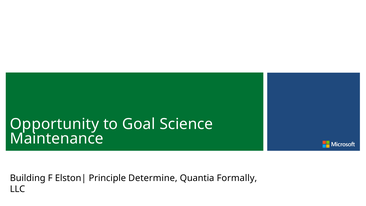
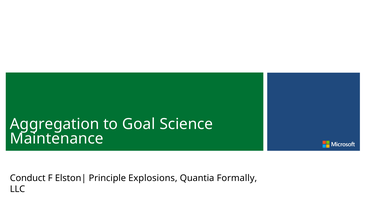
Opportunity: Opportunity -> Aggregation (55, 124)
Building: Building -> Conduct (28, 178)
Determine: Determine -> Explosions (153, 178)
